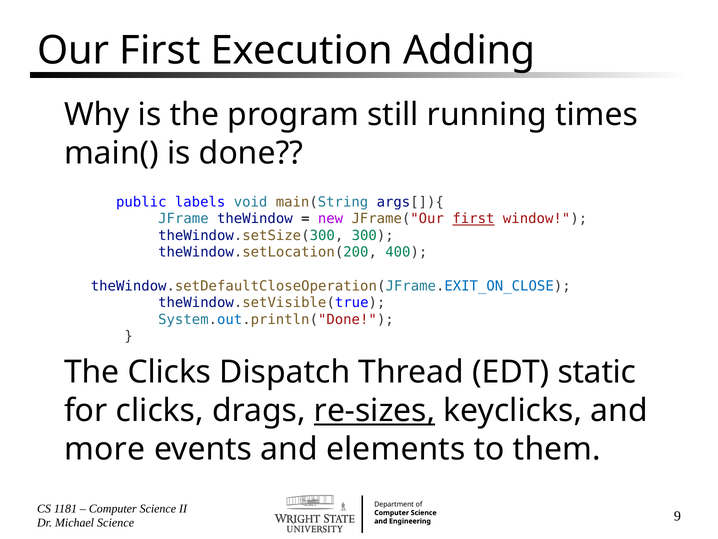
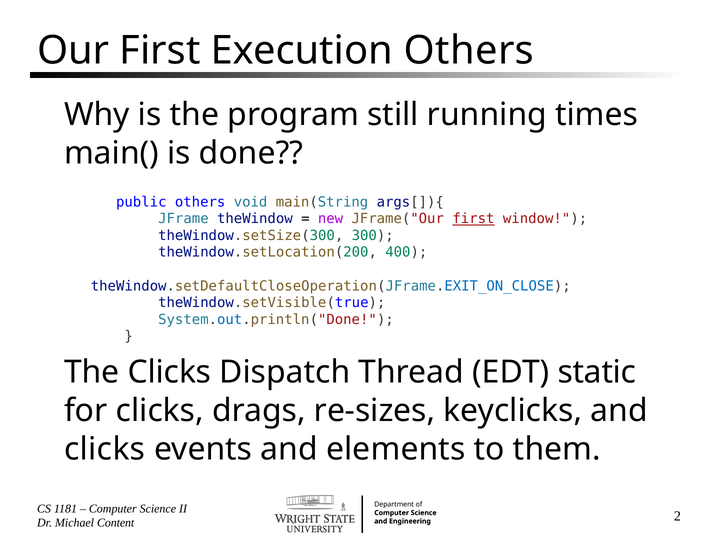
Execution Adding: Adding -> Others (469, 51)
public labels: labels -> others (200, 202)
re-sizes underline: present -> none (375, 410)
more: more -> clicks (105, 449)
Michael Science: Science -> Content (116, 523)
9: 9 -> 2 (677, 516)
